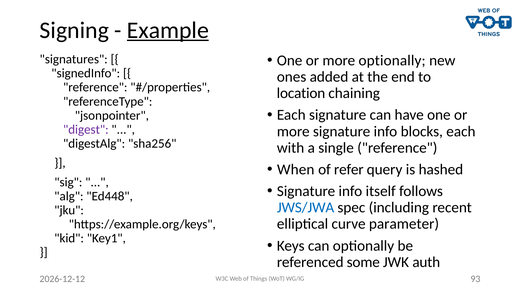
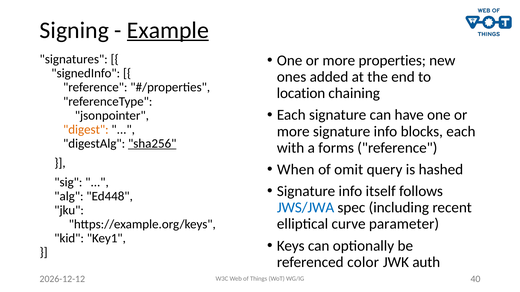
more optionally: optionally -> properties (392, 61)
digest colour: purple -> orange (86, 130)
sha256 underline: none -> present (152, 144)
single: single -> forms (336, 148)
refer: refer -> omit (349, 170)
some: some -> color (363, 263)
93: 93 -> 40 (475, 280)
